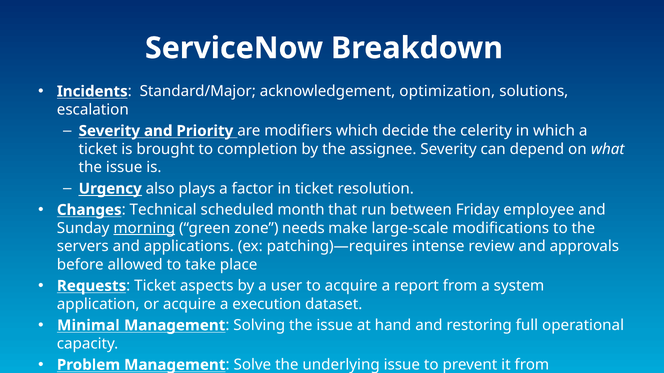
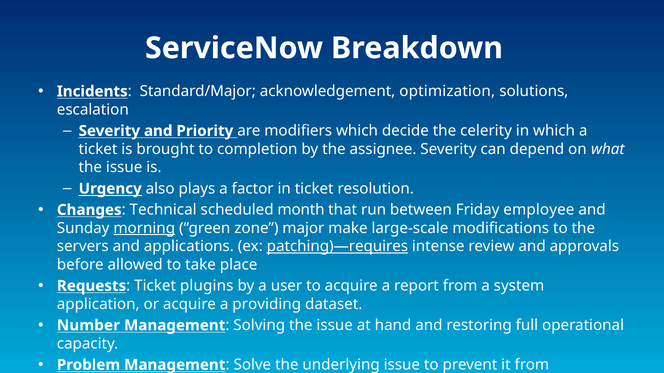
needs: needs -> major (303, 228)
patching)—requires underline: none -> present (337, 247)
aspects: aspects -> plugins (207, 286)
execution: execution -> providing (267, 304)
Minimal: Minimal -> Number (88, 326)
